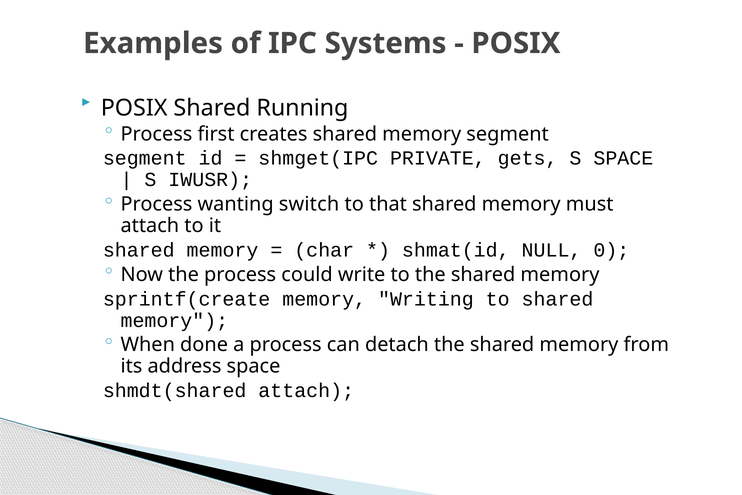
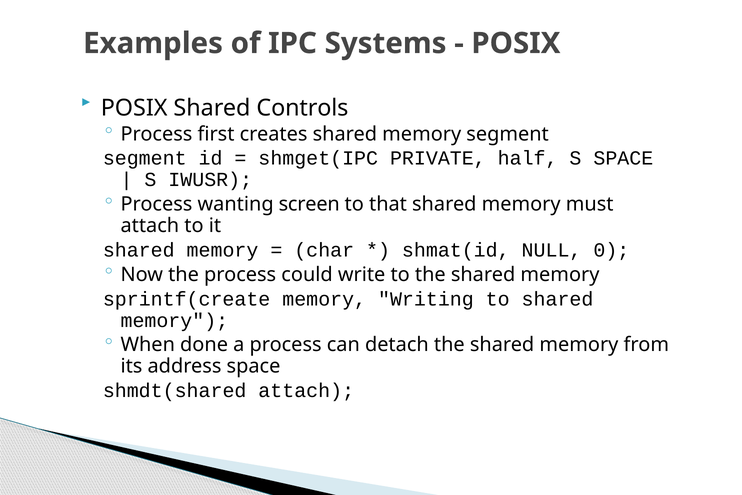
Running: Running -> Controls (302, 108)
gets: gets -> half (528, 158)
switch: switch -> screen (309, 204)
